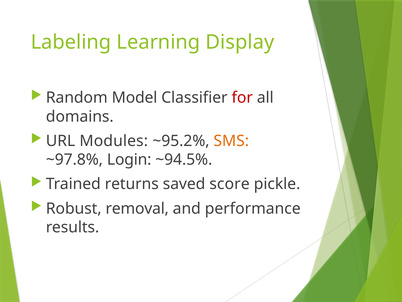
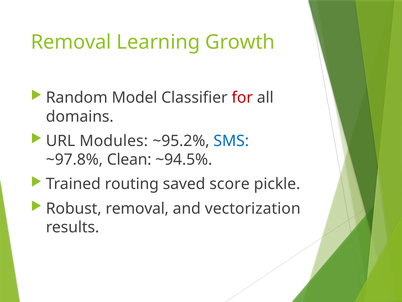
Labeling: Labeling -> Removal (71, 42)
Display: Display -> Growth (240, 42)
SMS colour: orange -> blue (231, 141)
Login: Login -> Clean (129, 159)
returns: returns -> routing (132, 184)
performance: performance -> vectorization (253, 208)
